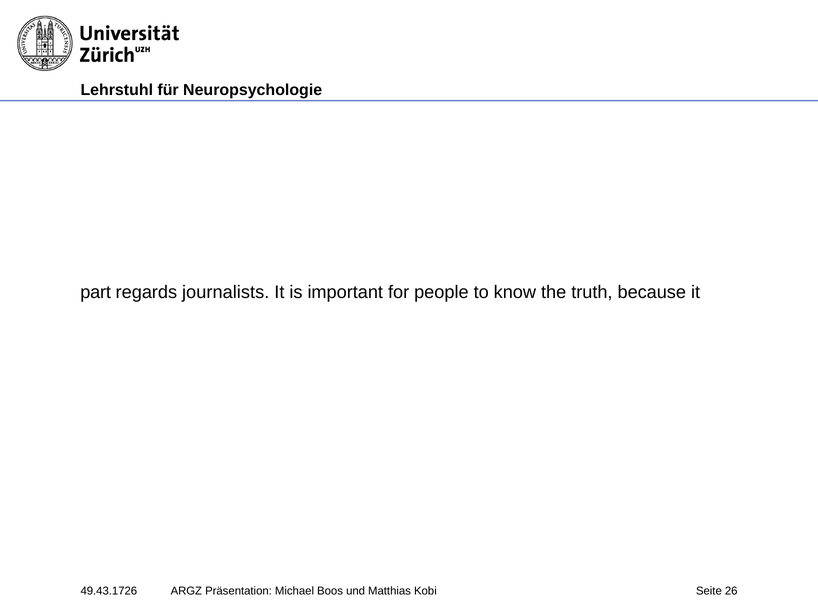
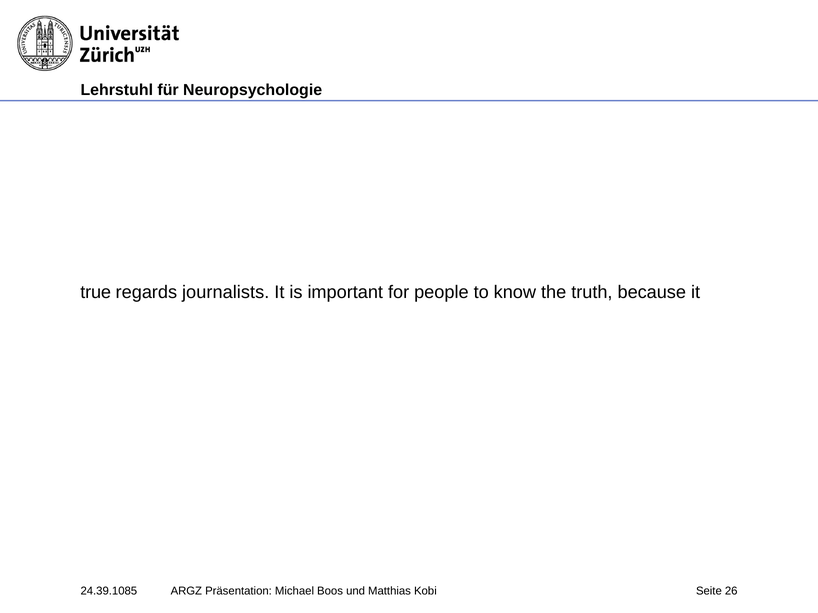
part: part -> true (96, 293)
49.43.1726: 49.43.1726 -> 24.39.1085 (109, 591)
